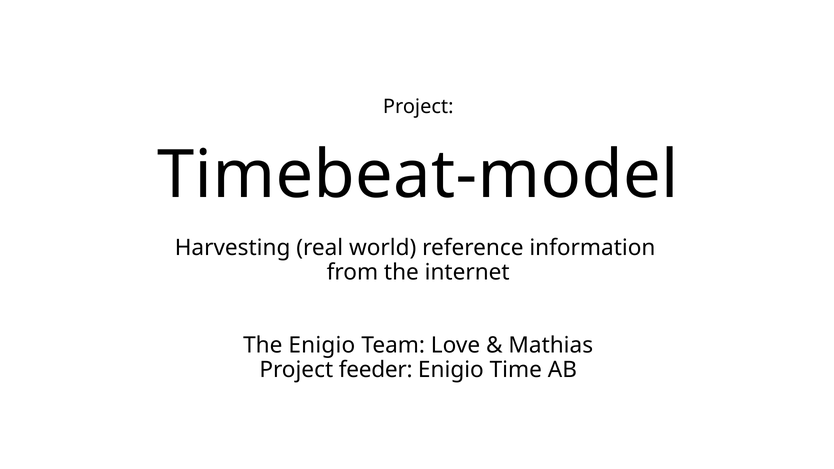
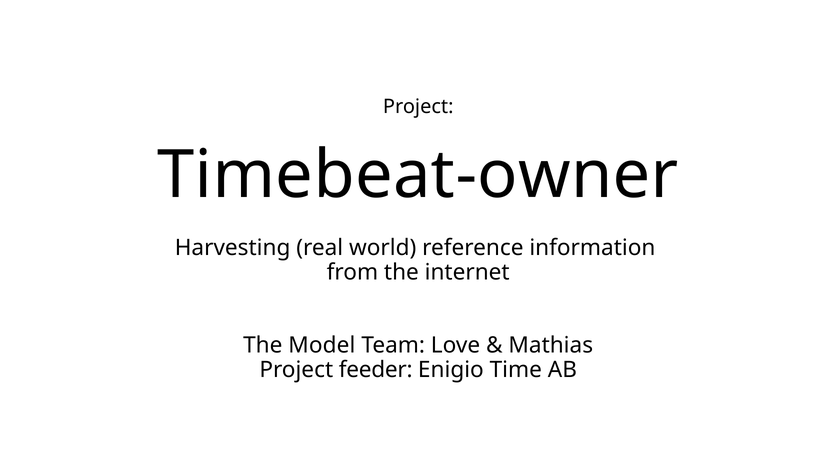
Timebeat-model: Timebeat-model -> Timebeat-owner (418, 175)
The Enigio: Enigio -> Model (322, 346)
